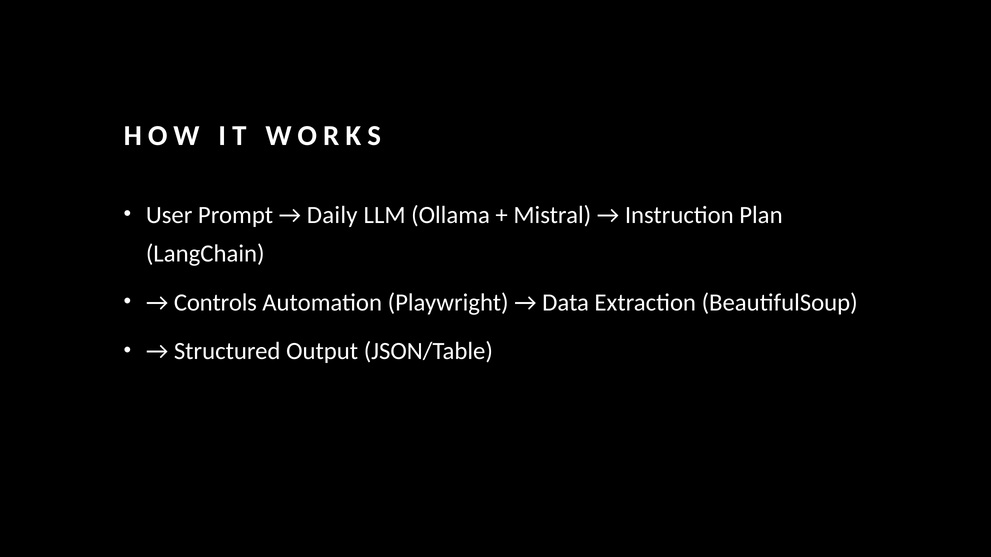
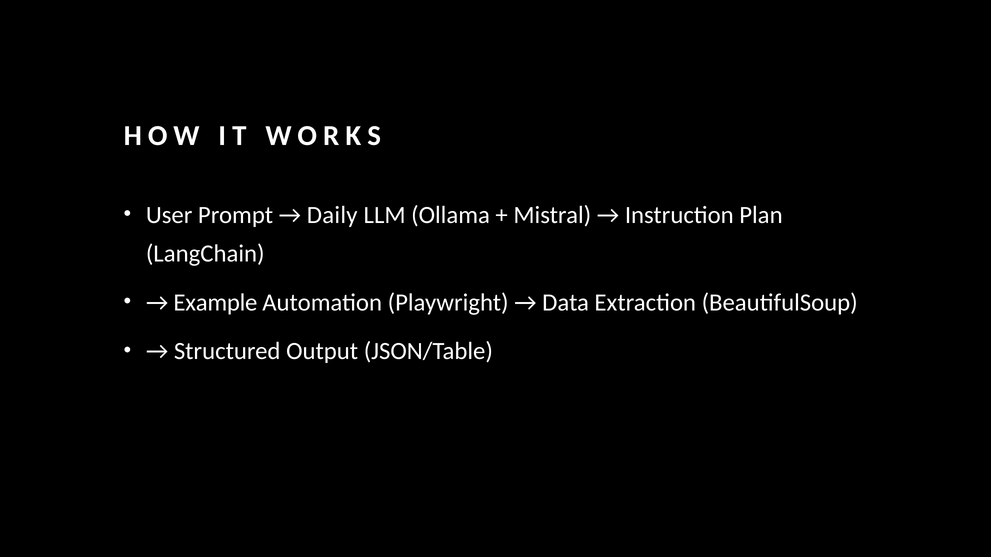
Controls: Controls -> Example (215, 303)
